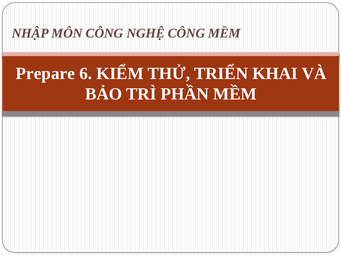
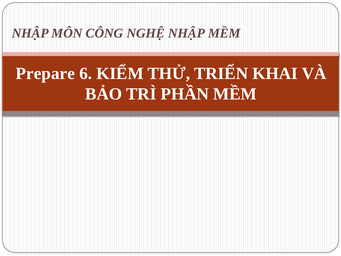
NGHỆ CÔNG: CÔNG -> NHẬP (186, 33)
